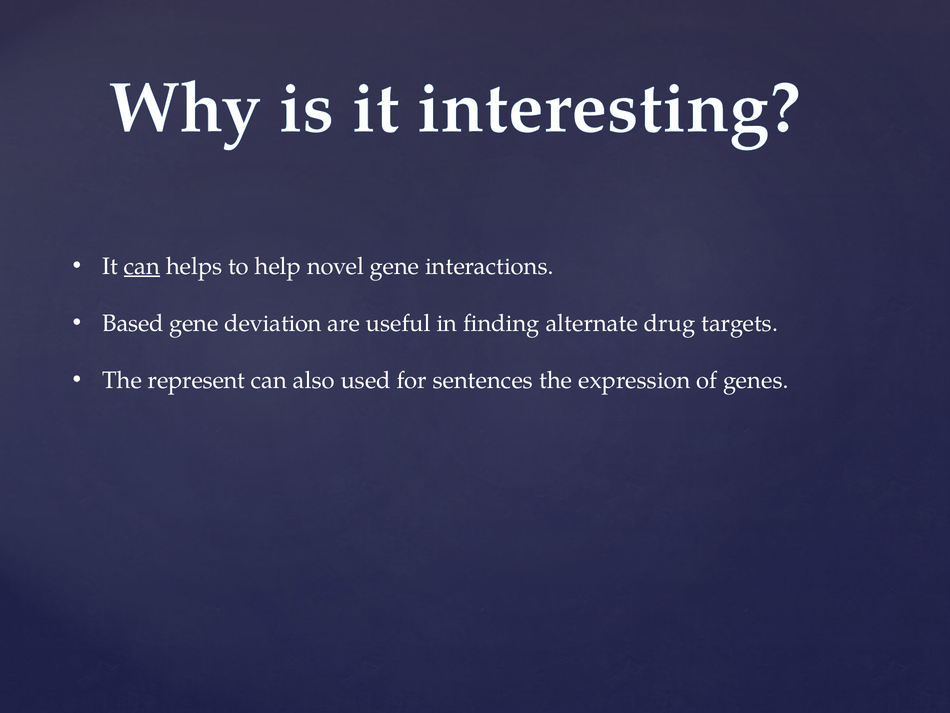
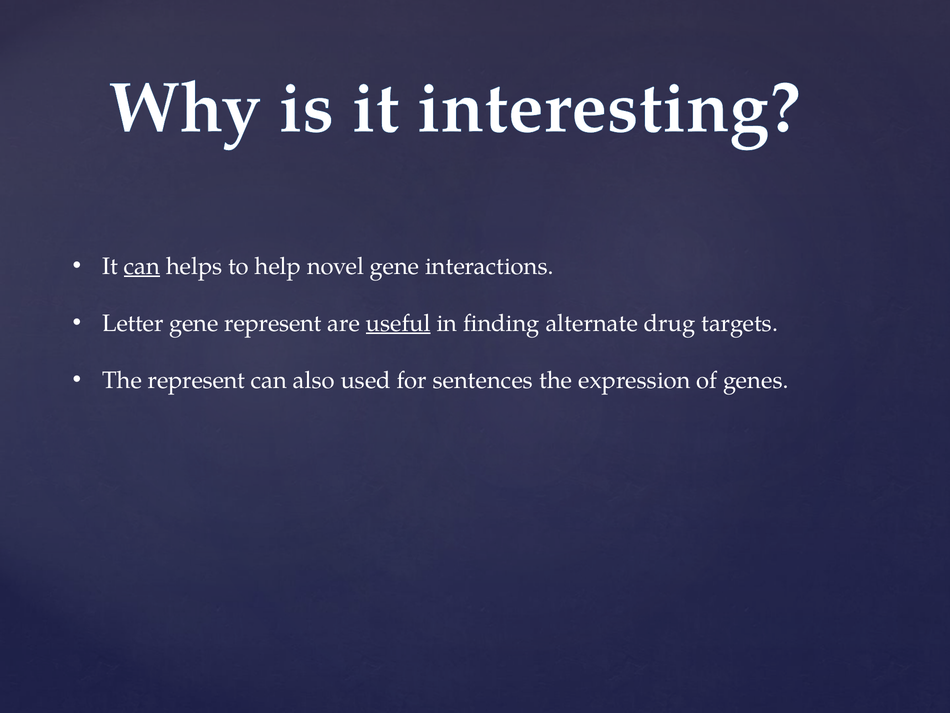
Based: Based -> Letter (133, 323)
gene deviation: deviation -> represent (273, 323)
useful underline: none -> present (398, 323)
